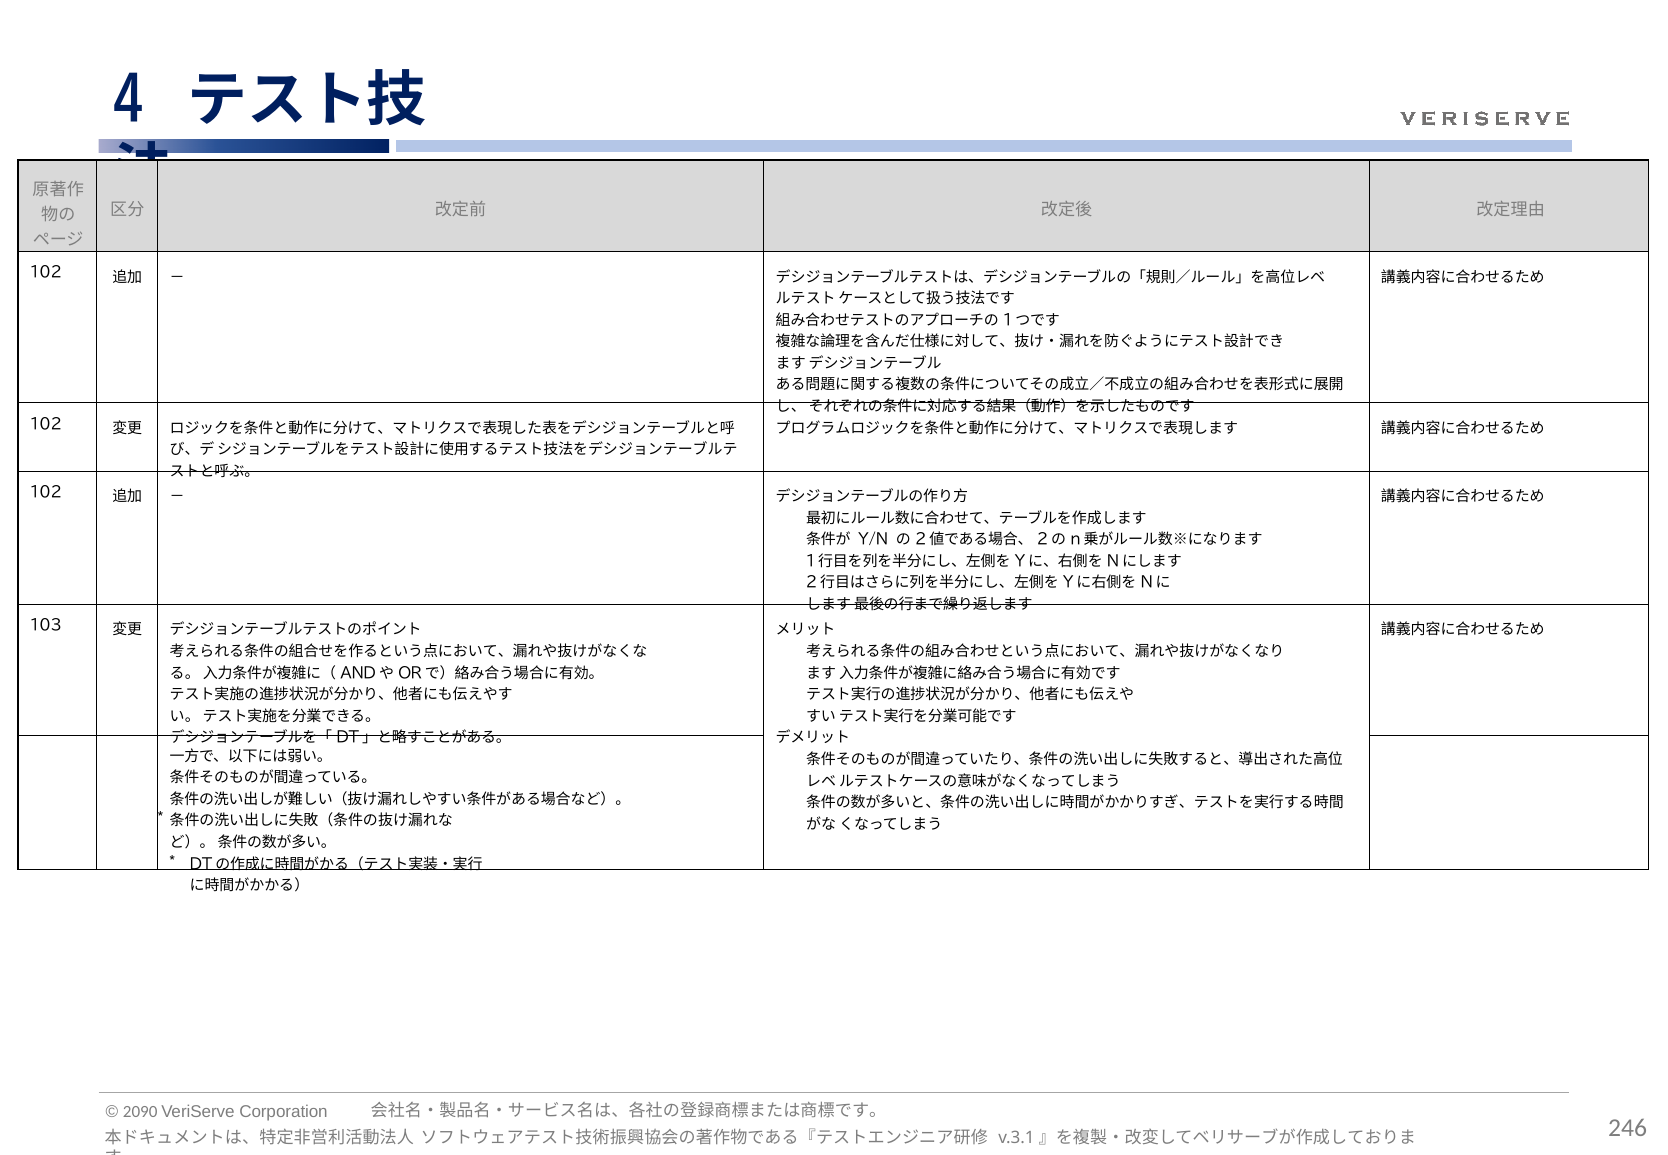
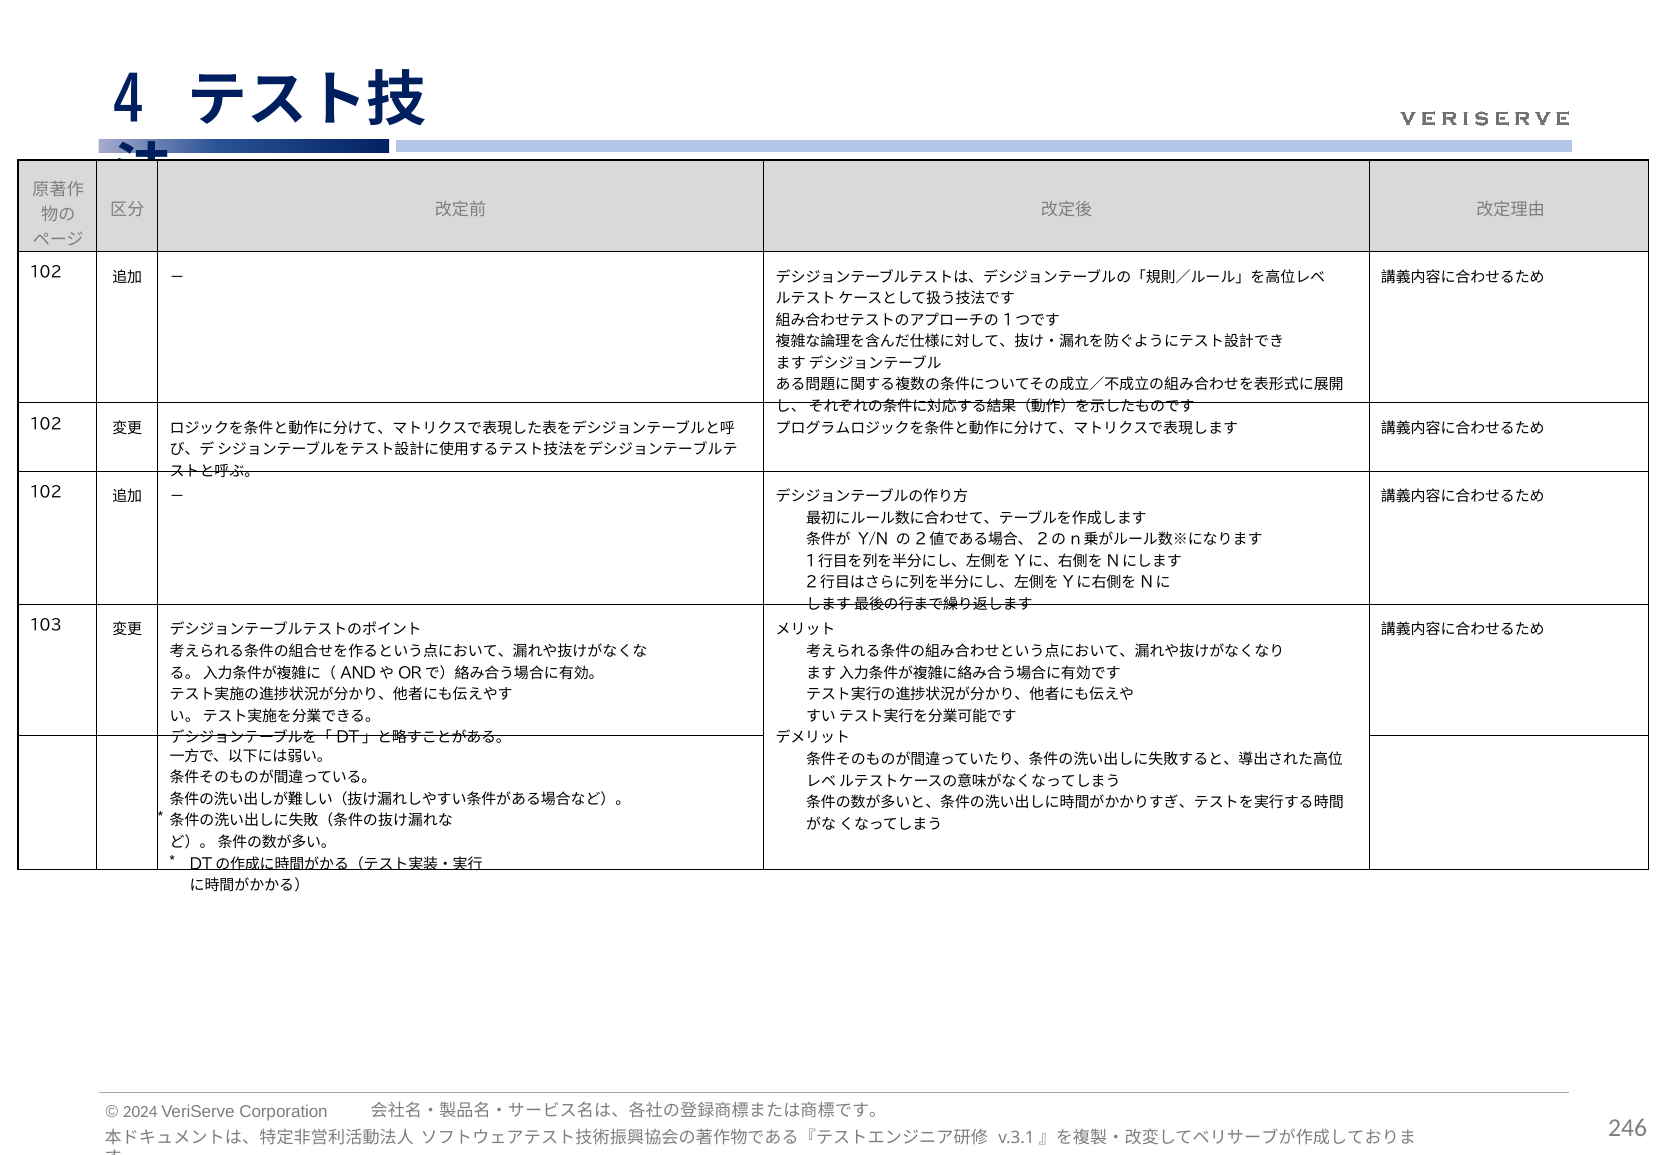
2090: 2090 -> 2024 (140, 1112)
